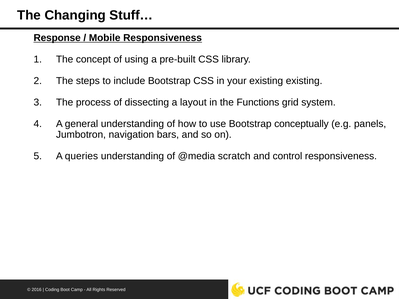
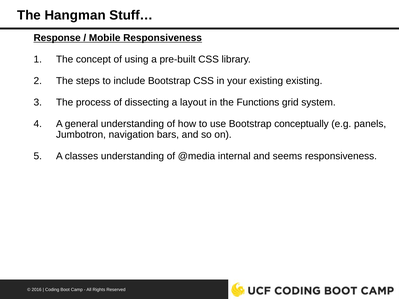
Changing: Changing -> Hangman (75, 15)
queries: queries -> classes (81, 156)
scratch: scratch -> internal (234, 156)
control: control -> seems (287, 156)
